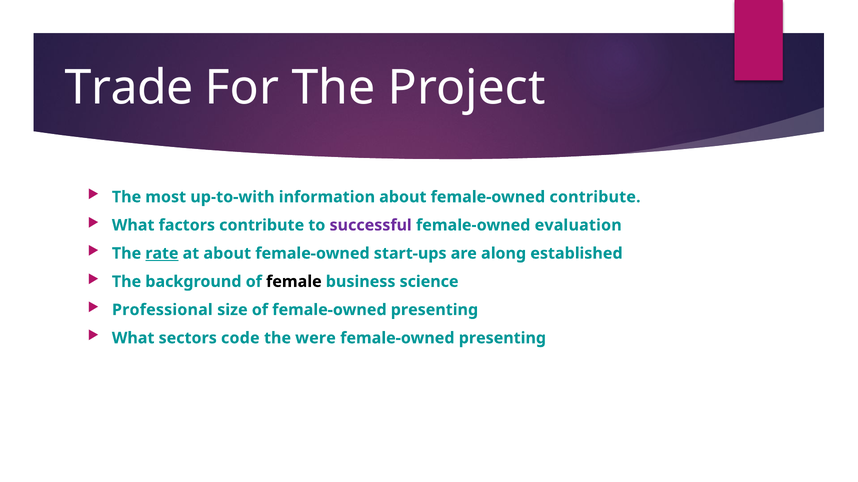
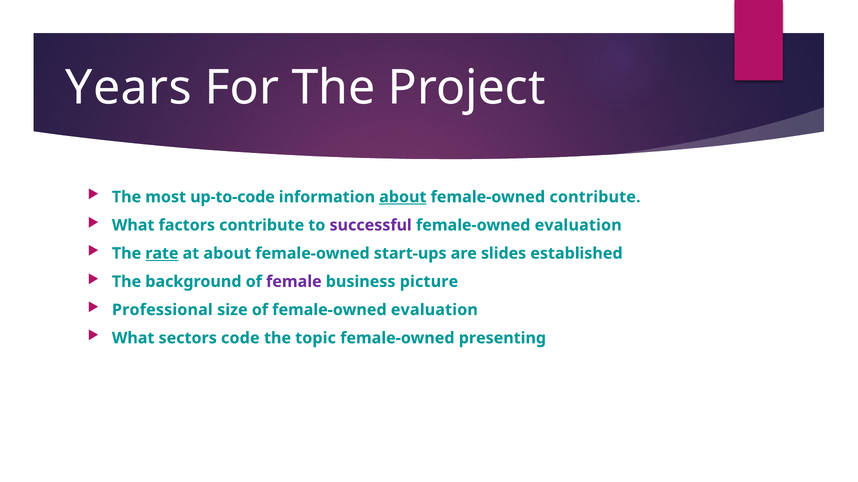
Trade: Trade -> Years (129, 88)
up-to-with: up-to-with -> up-to-code (233, 197)
about underline: none -> present (403, 197)
along: along -> slides (504, 254)
female colour: black -> purple (294, 282)
science: science -> picture (429, 282)
of female-owned presenting: presenting -> evaluation (434, 310)
were: were -> topic (316, 338)
